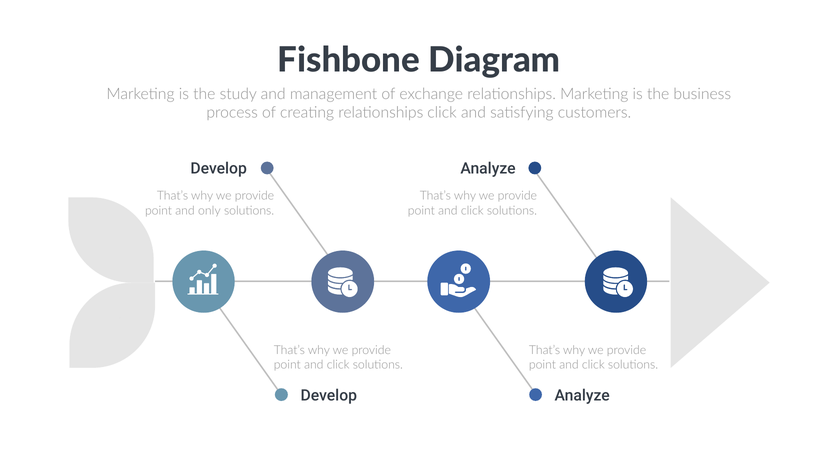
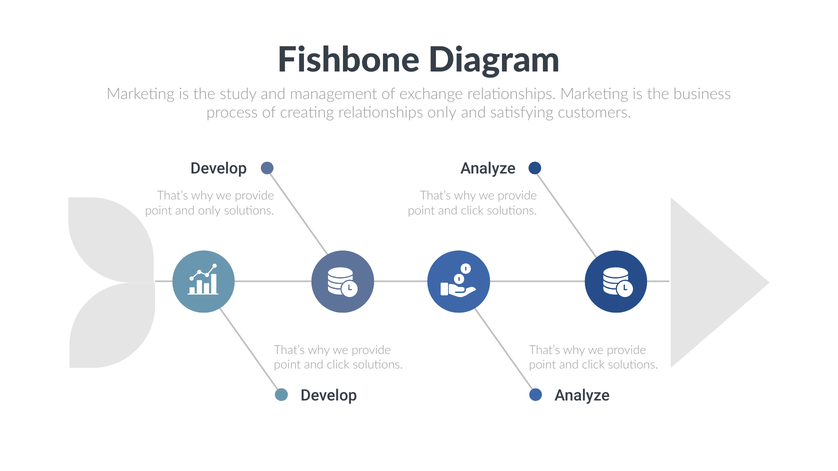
relationships click: click -> only (442, 113)
